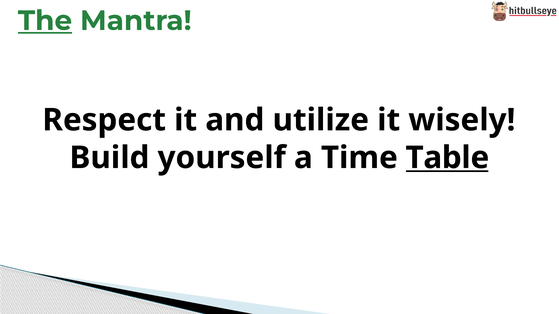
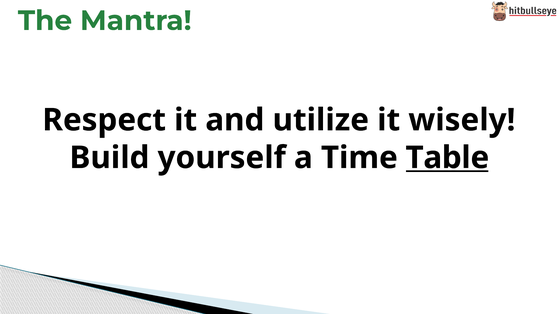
The underline: present -> none (45, 21)
